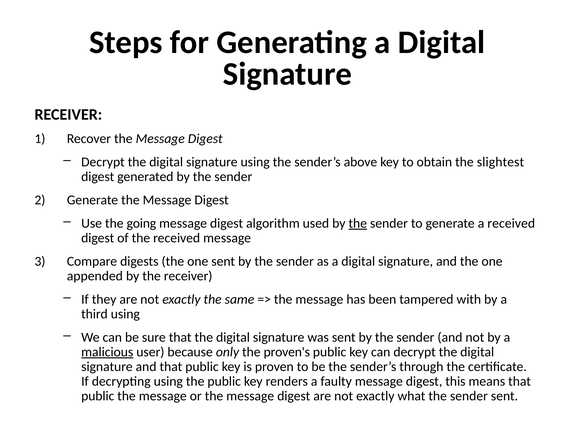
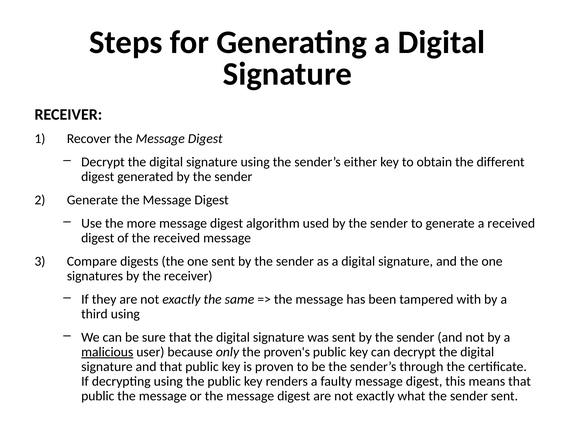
above: above -> either (360, 162)
slightest: slightest -> different (501, 162)
going: going -> more (141, 223)
the underline: present -> none (358, 223)
appended: appended -> signatures (95, 276)
